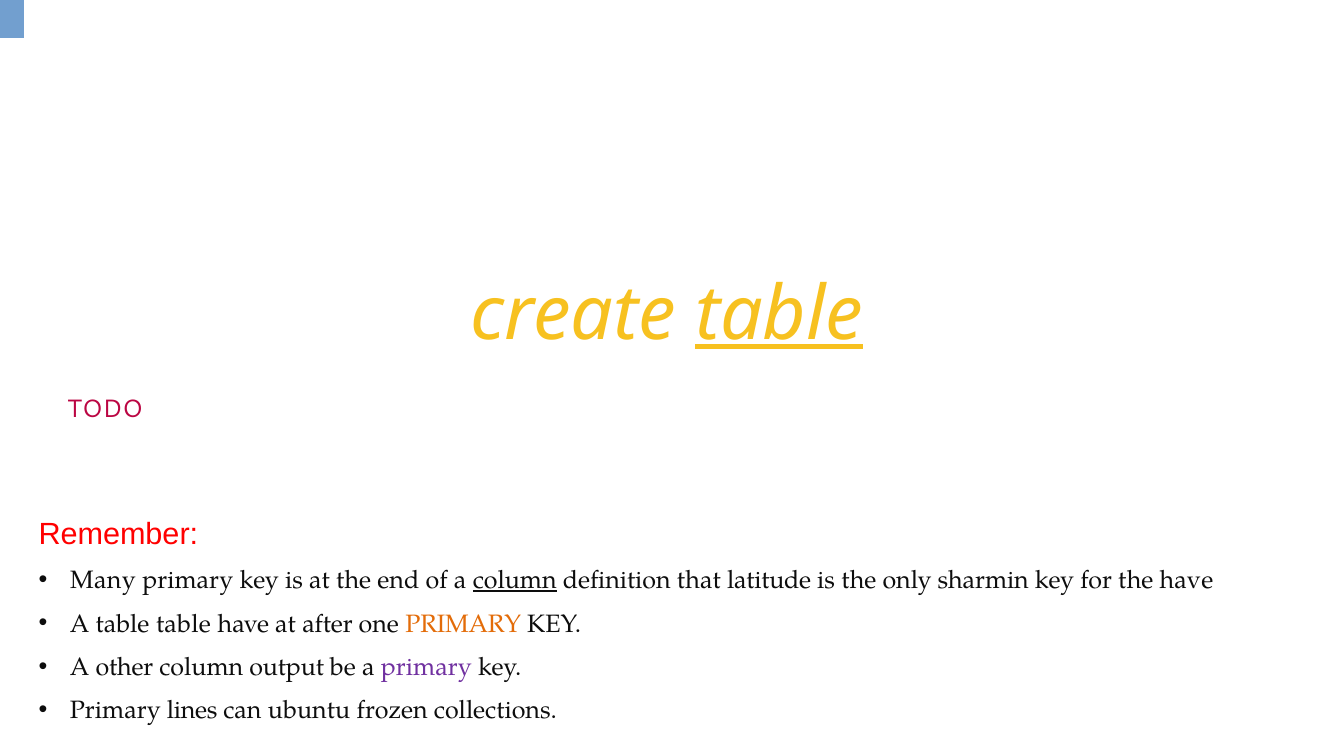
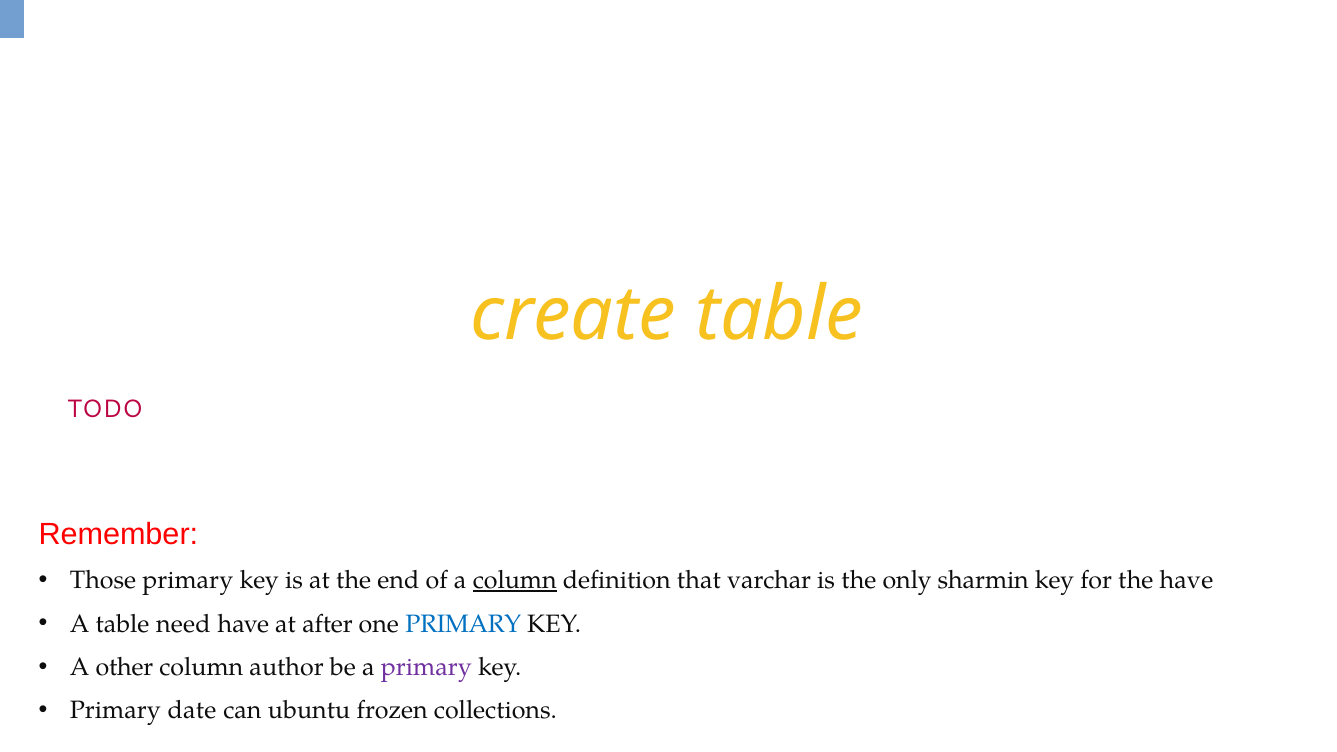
table underline: present -> none (779, 314)
Many: Many -> Those (103, 580)
latitude: latitude -> varchar (769, 580)
table table: table -> need (183, 624)
PRIMARY colour: orange -> blue (463, 624)
output: output -> author (287, 667)
lines: lines -> date (192, 711)
